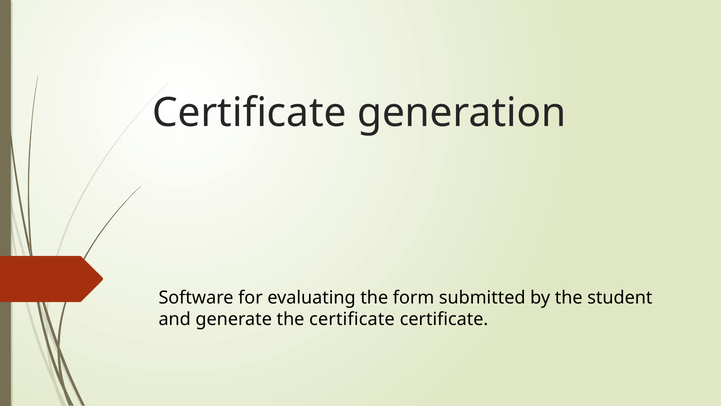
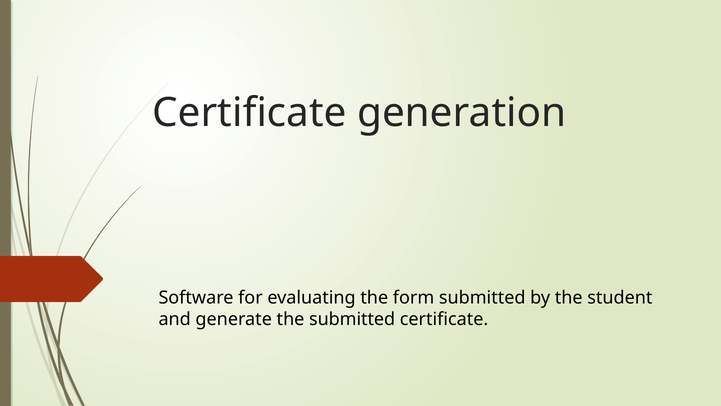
the certificate: certificate -> submitted (352, 319)
